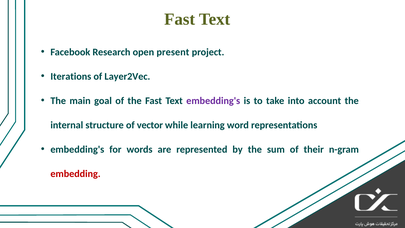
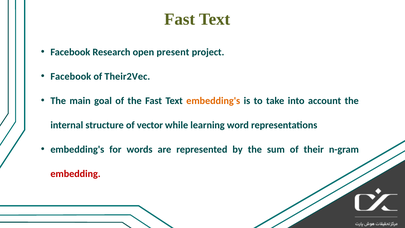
Iterations: Iterations -> Facebook (71, 76)
Layer2Vec: Layer2Vec -> Their2Vec (127, 76)
embedding's colour: purple -> orange (213, 101)
